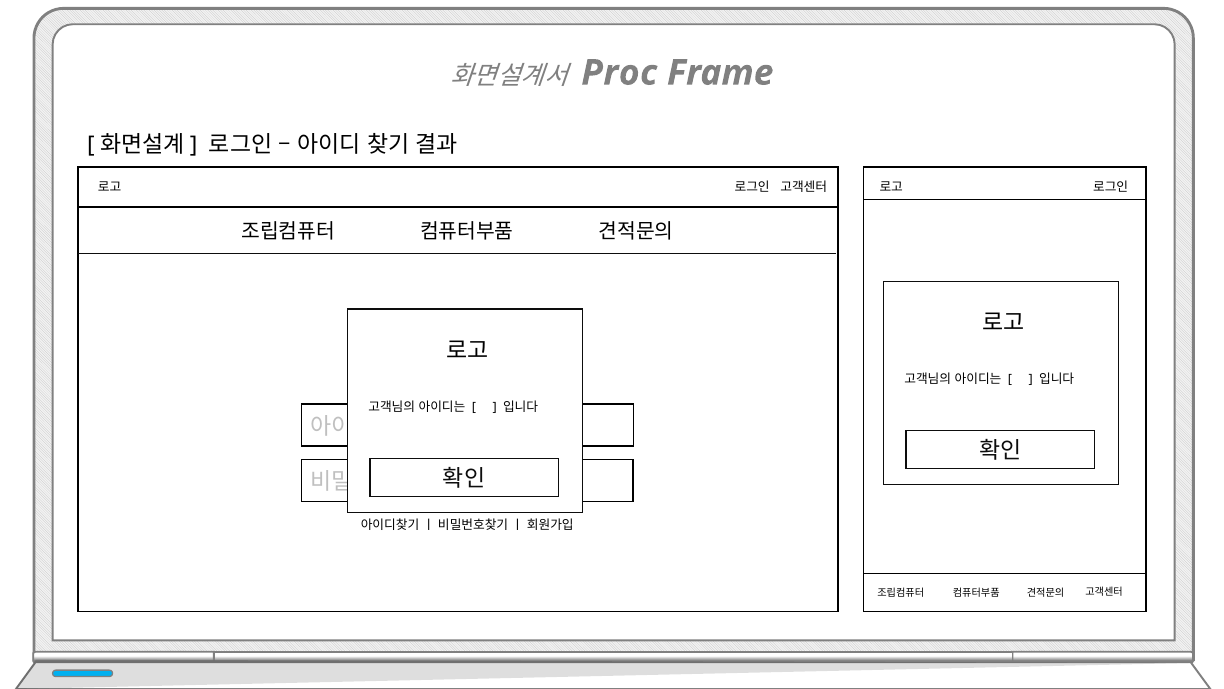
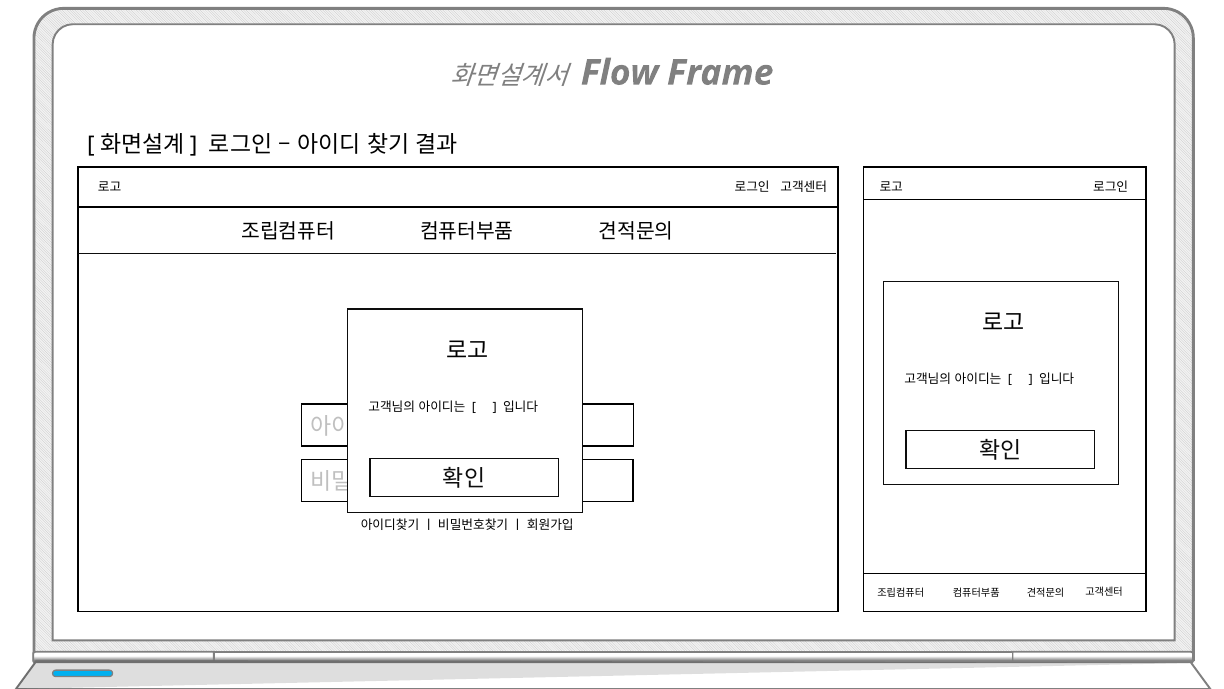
Proc: Proc -> Flow (620, 73)
